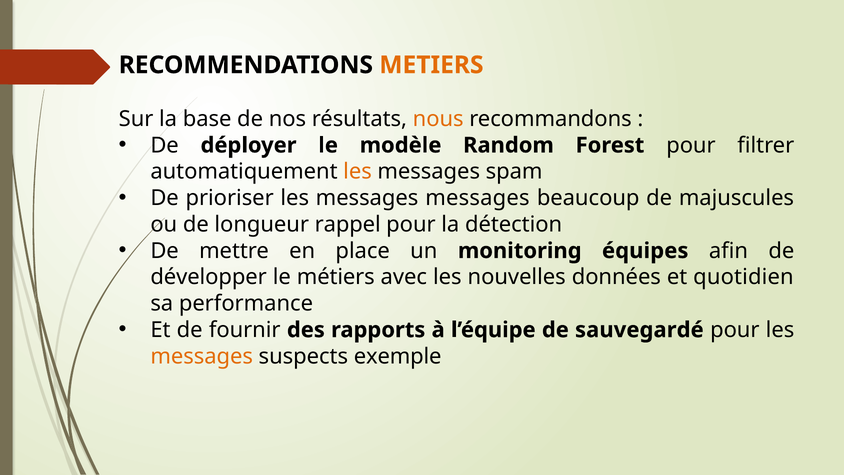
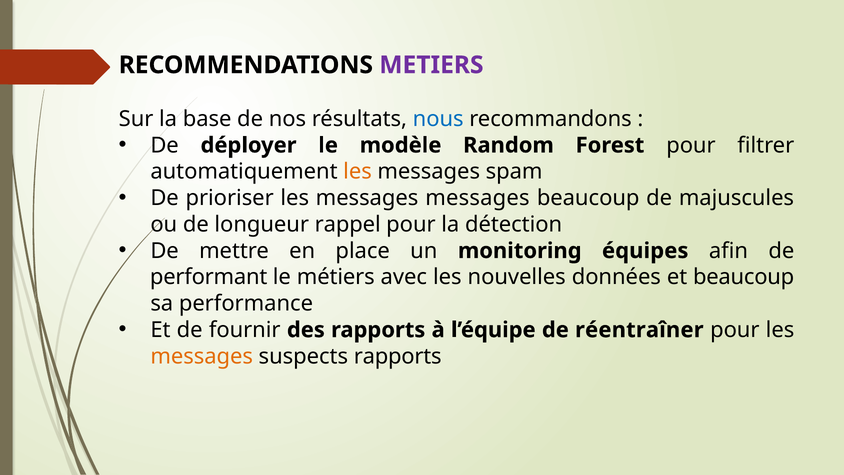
METIERS colour: orange -> purple (431, 65)
nous colour: orange -> blue (438, 119)
développer: développer -> performant (209, 277)
et quotidien: quotidien -> beaucoup (744, 277)
sauvegardé: sauvegardé -> réentraîner (639, 330)
suspects exemple: exemple -> rapports (398, 356)
